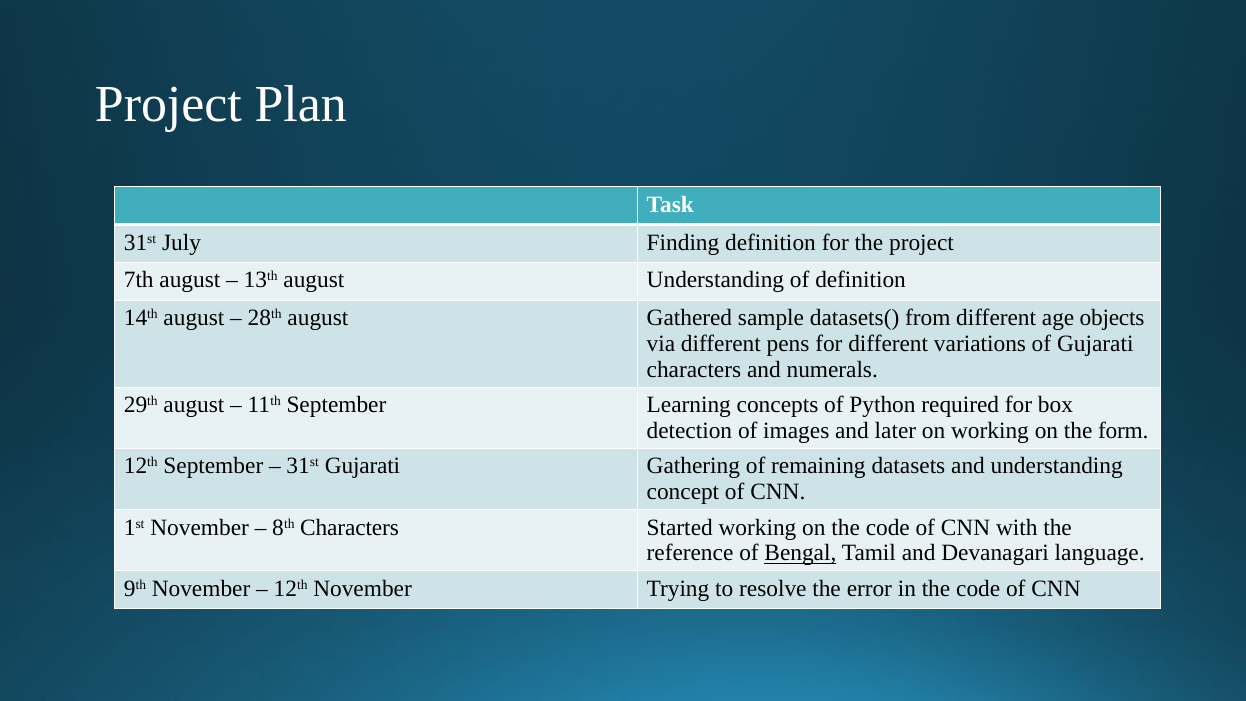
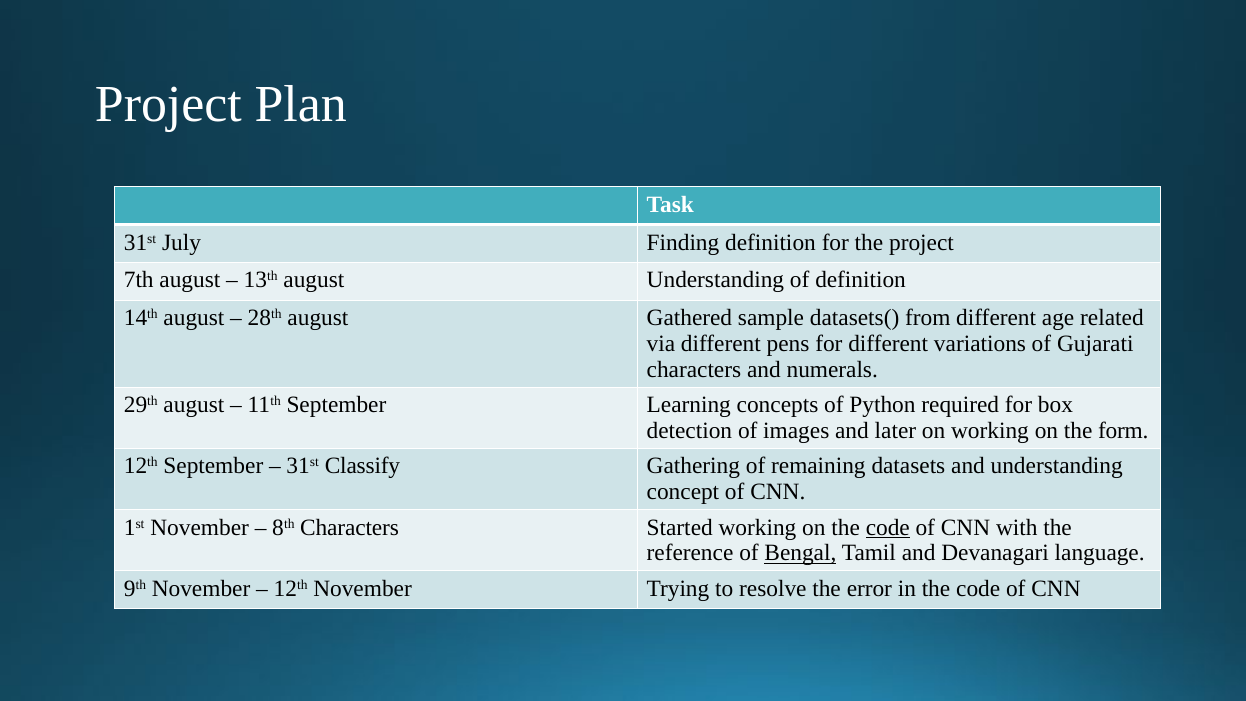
objects: objects -> related (1112, 318)
31st Gujarati: Gujarati -> Classify (362, 466)
code underline: none -> present (888, 527)
